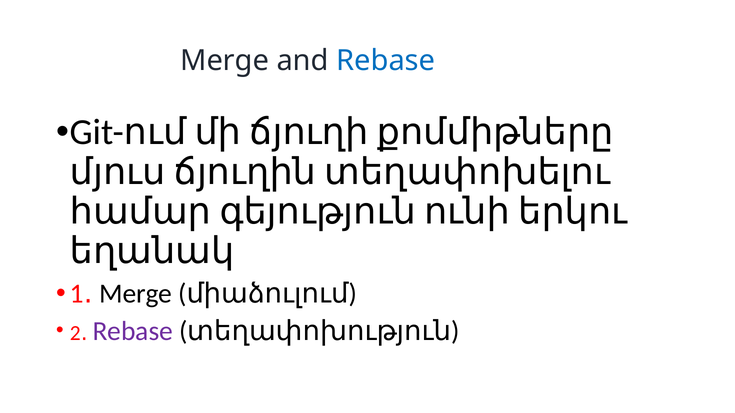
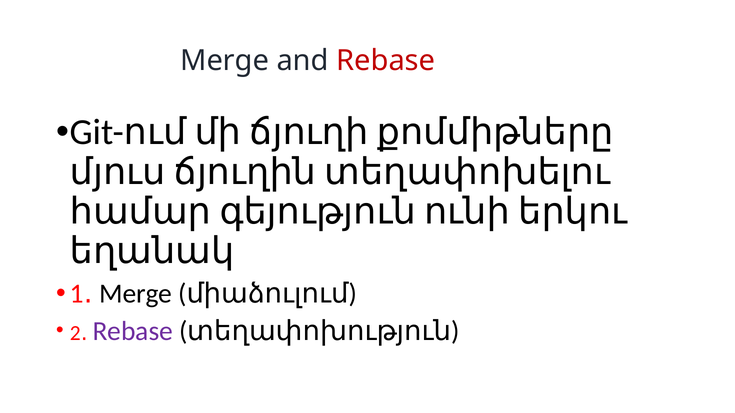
Rebase colour: blue -> red (386, 61)
